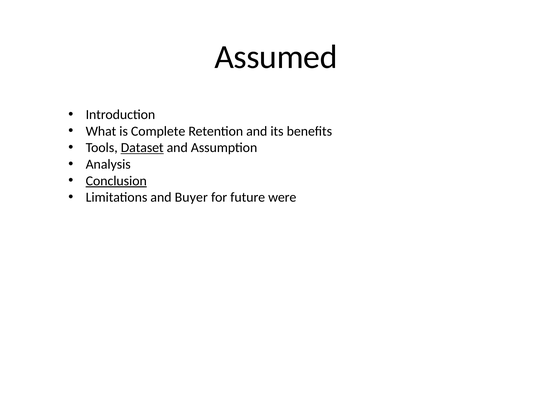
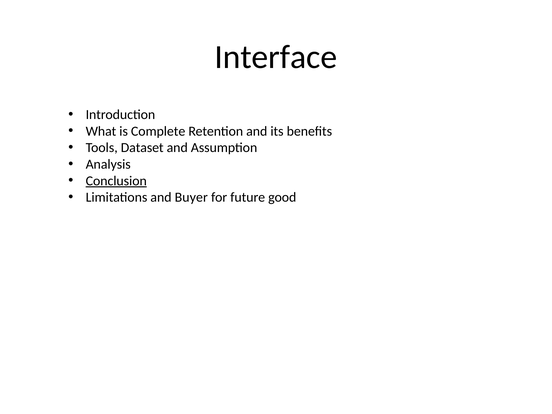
Assumed: Assumed -> Interface (276, 57)
Dataset underline: present -> none (142, 148)
were: were -> good (282, 197)
